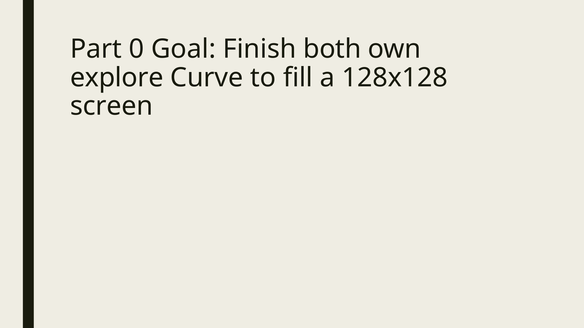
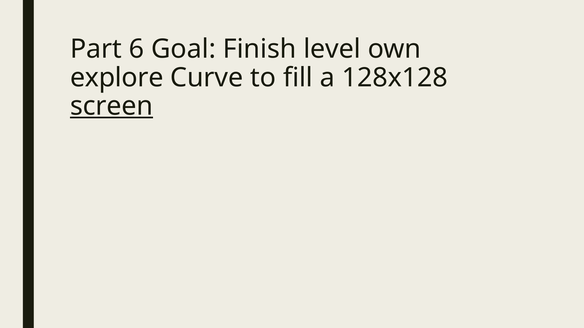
0: 0 -> 6 (137, 49)
both: both -> level (332, 49)
screen underline: none -> present (112, 106)
